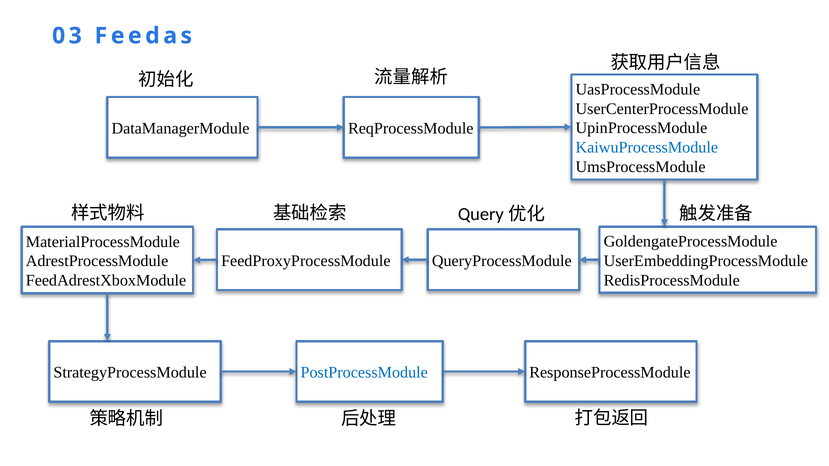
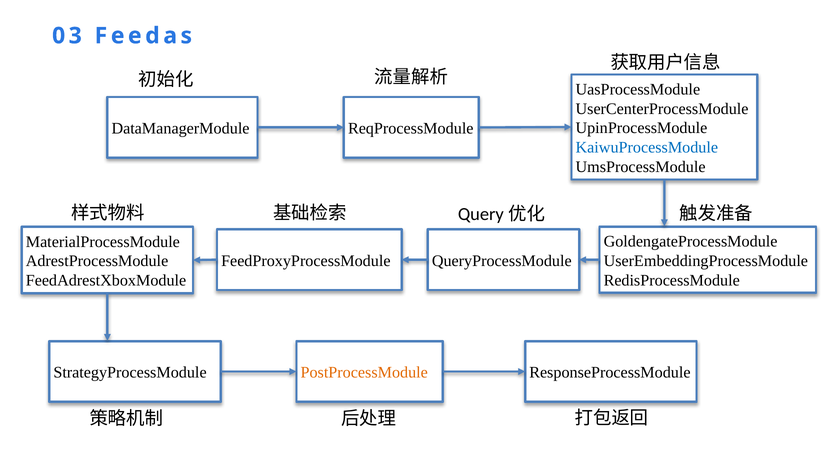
PostProcessModule colour: blue -> orange (364, 373)
